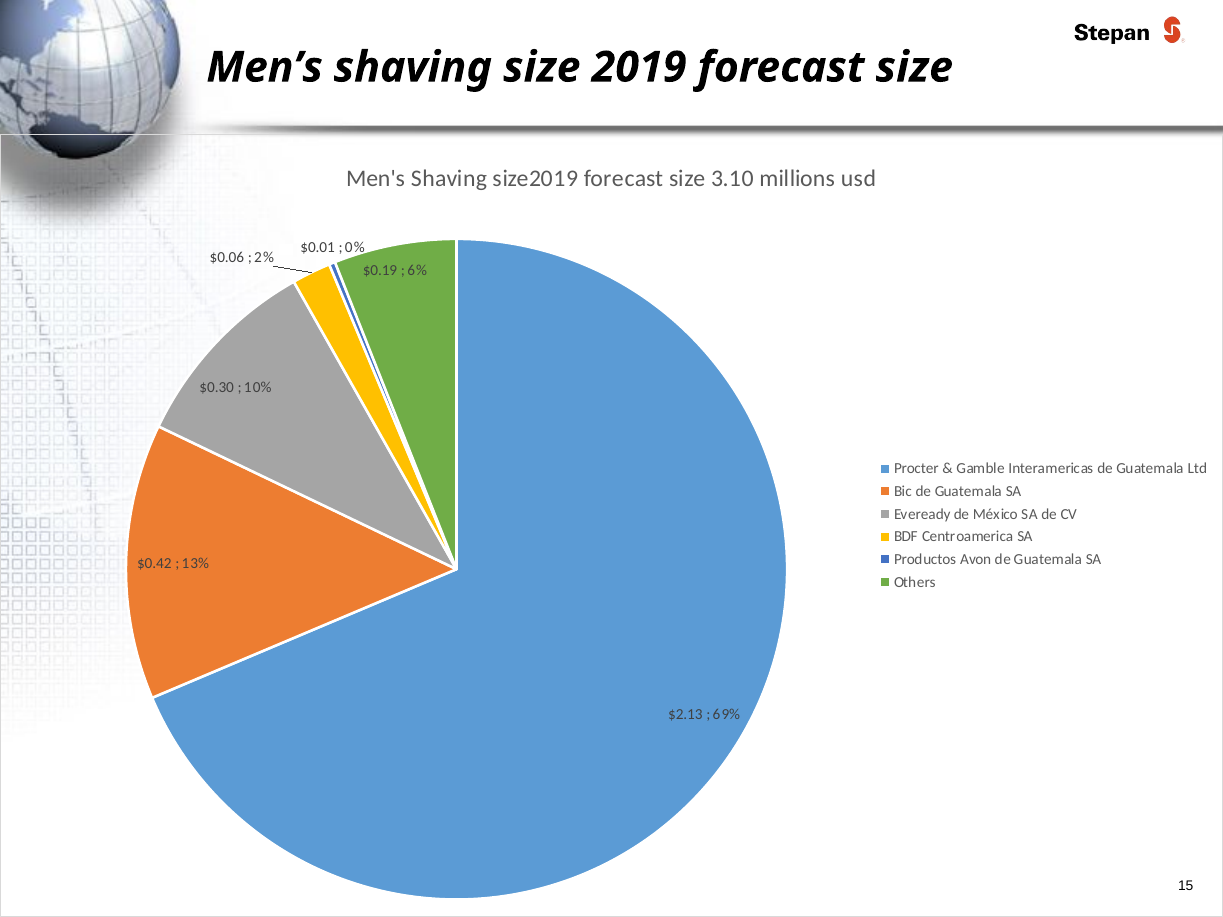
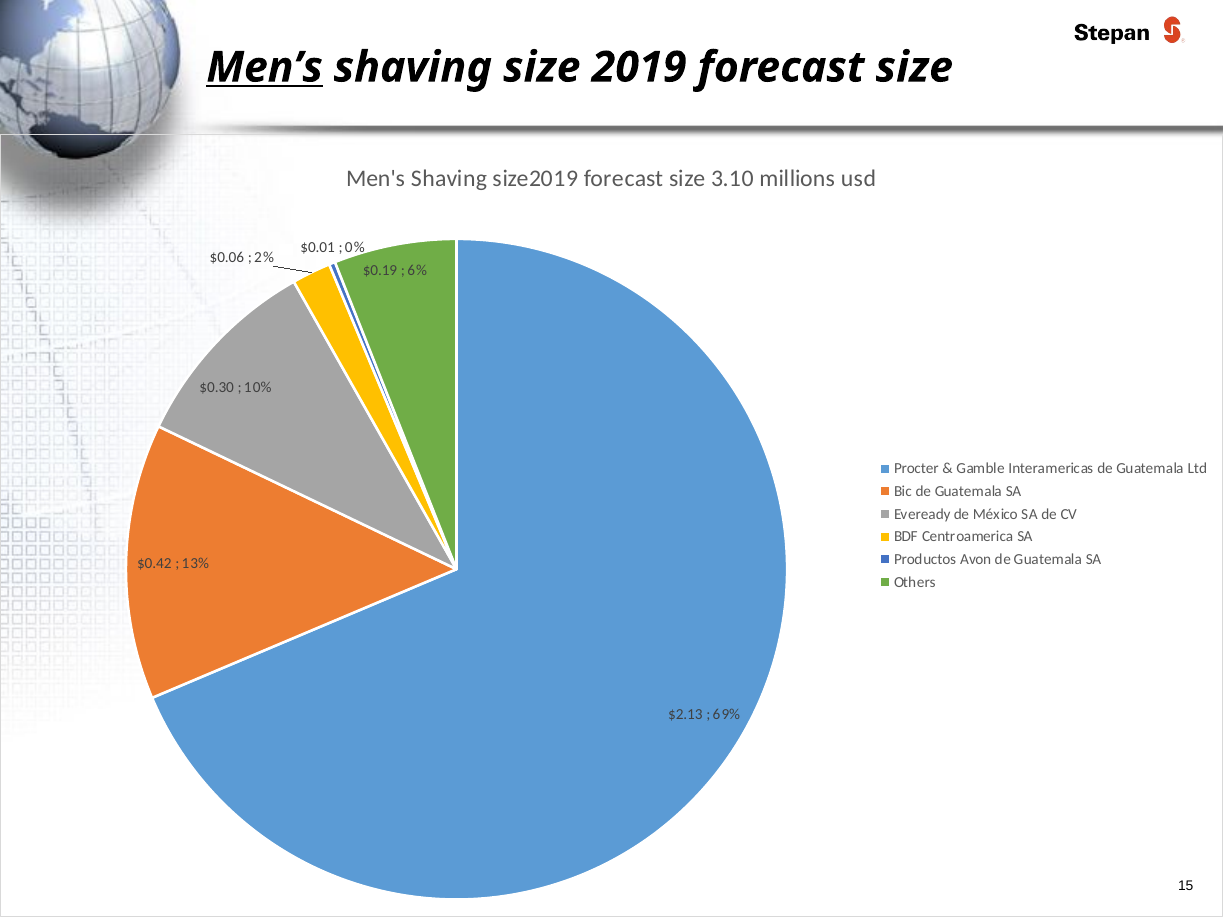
Men’s underline: none -> present (265, 67)
